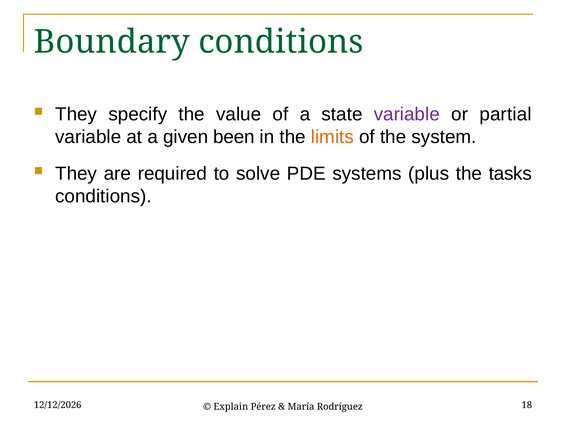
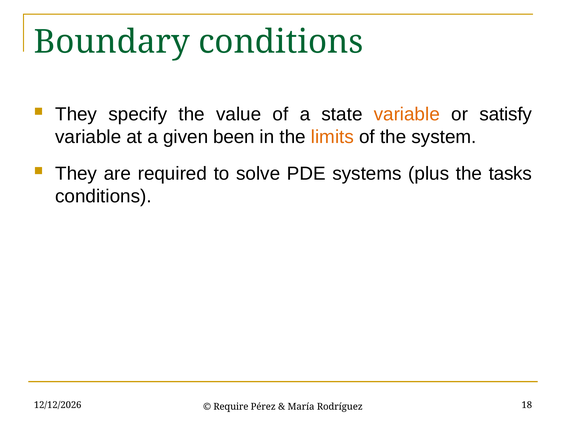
variable colour: purple -> orange (407, 115)
partial: partial -> satisfy (506, 115)
Explain: Explain -> Require (231, 407)
